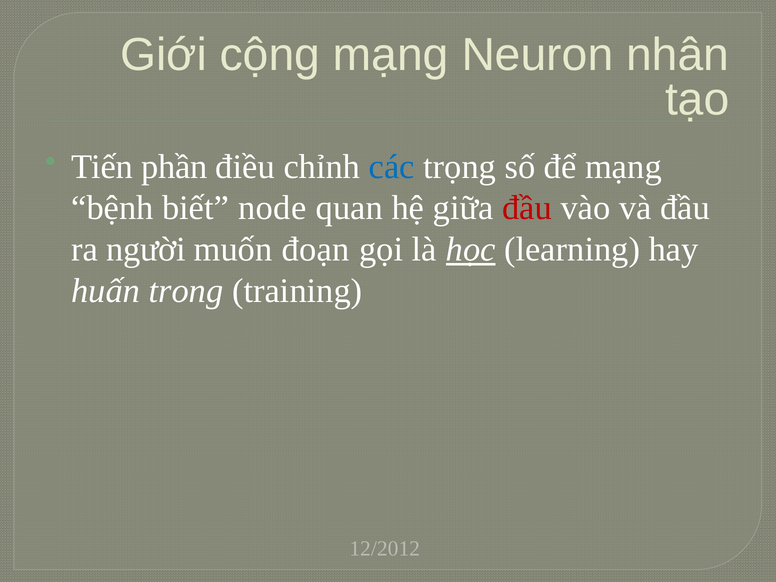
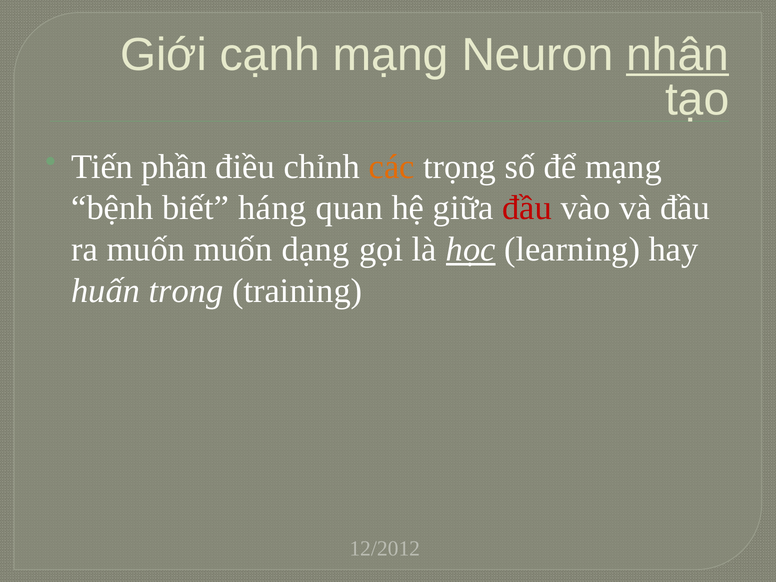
cộng: cộng -> cạnh (270, 55)
nhân underline: none -> present (678, 55)
các colour: blue -> orange (392, 167)
node: node -> háng (272, 208)
ra người: người -> muốn (146, 249)
đoạn: đoạn -> dạng (316, 249)
